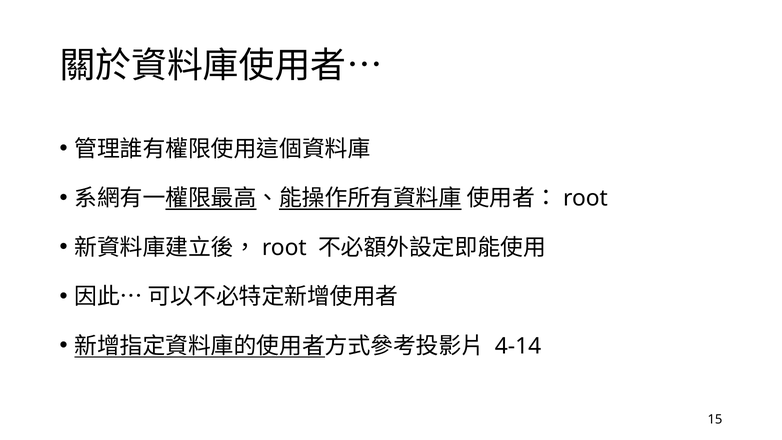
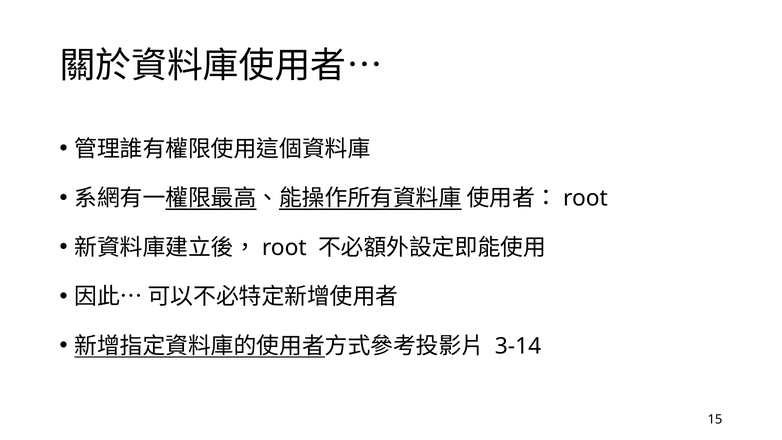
4-14: 4-14 -> 3-14 (518, 346)
